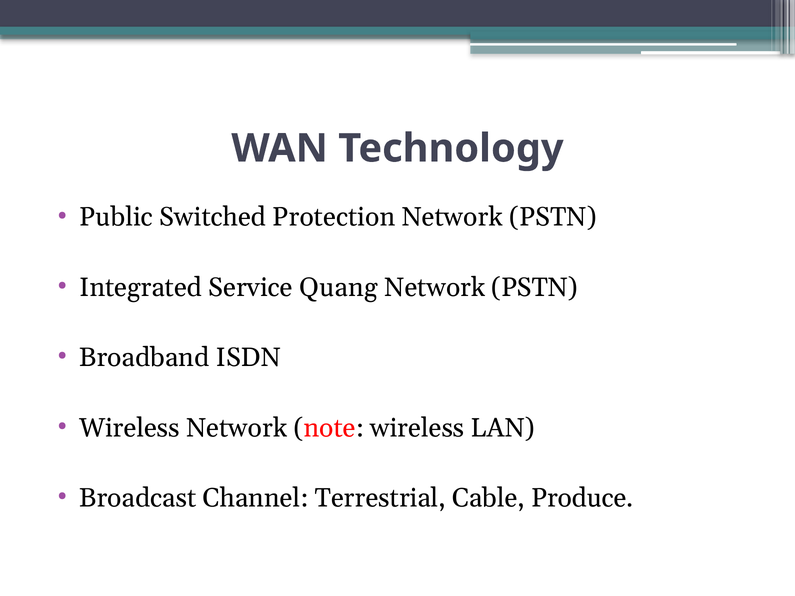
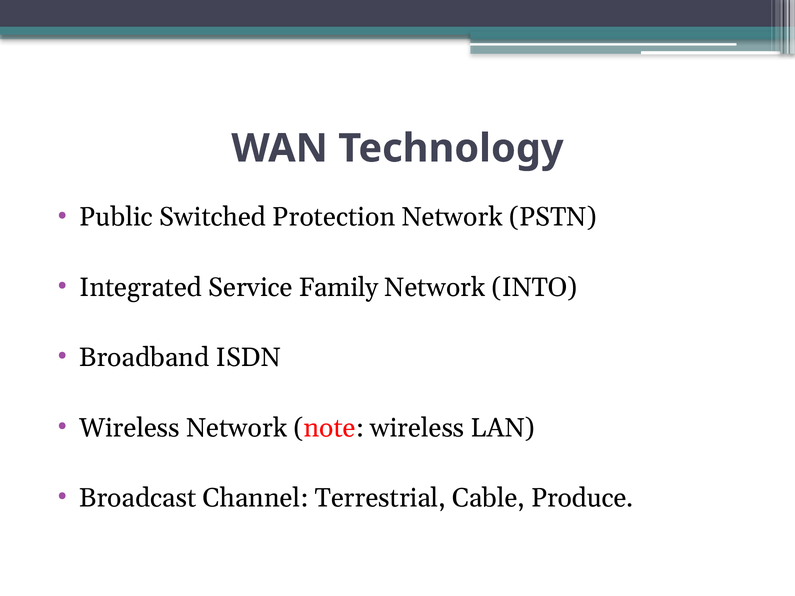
Quang: Quang -> Family (339, 287)
PSTN: PSTN -> INTO (535, 287)
